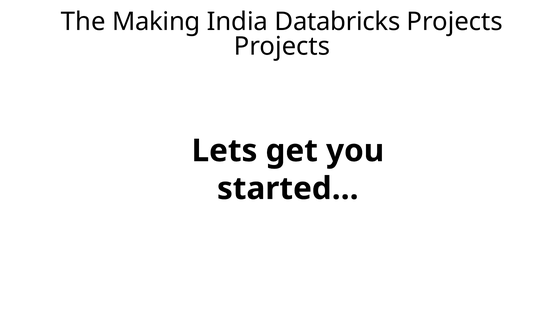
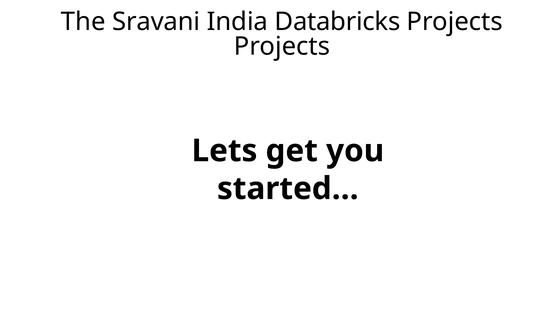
Making: Making -> Sravani (156, 22)
